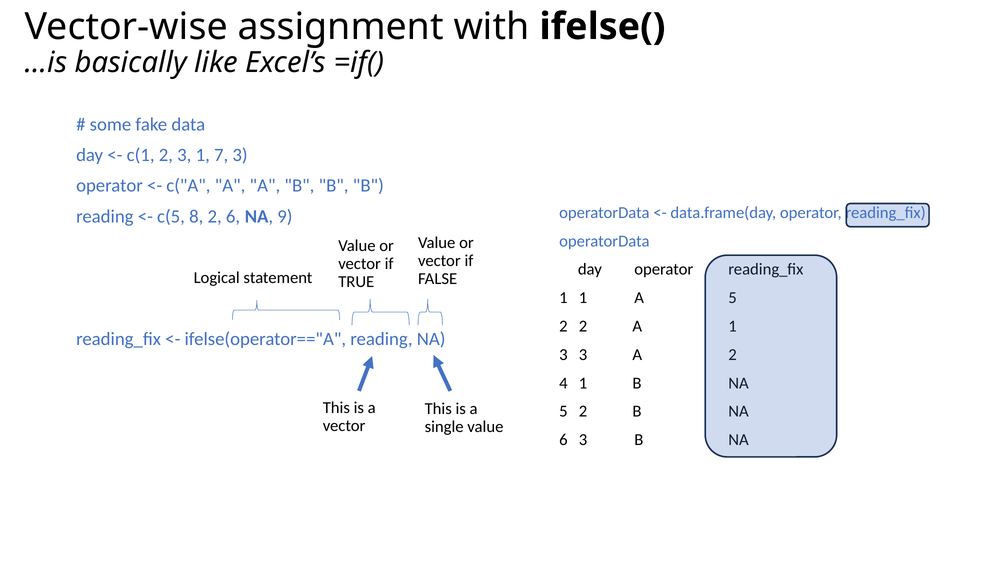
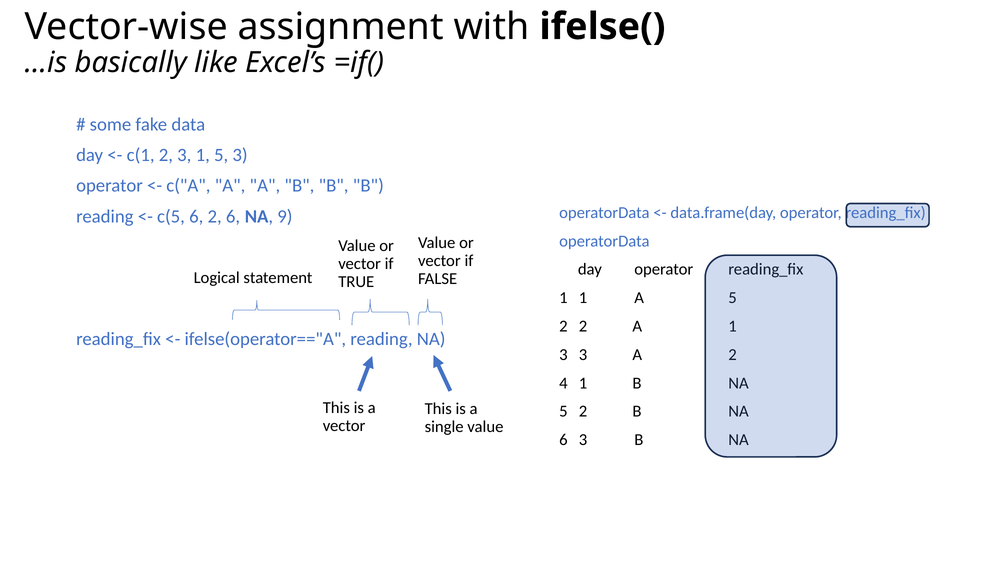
1 7: 7 -> 5 (221, 155)
c(5 8: 8 -> 6 (196, 217)
